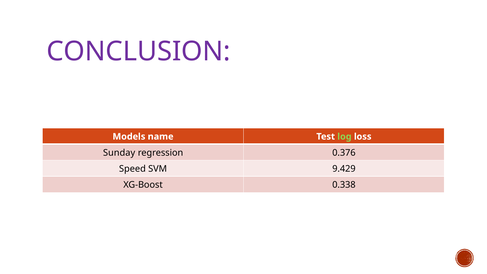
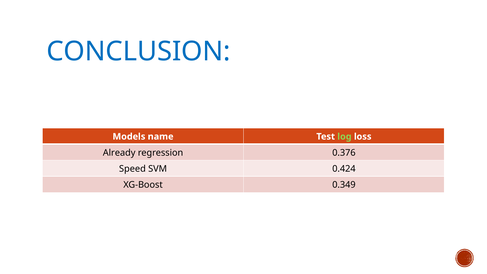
CONCLUSION colour: purple -> blue (139, 51)
Sunday: Sunday -> Already (119, 153)
9.429: 9.429 -> 0.424 (344, 169)
0.338: 0.338 -> 0.349 (344, 185)
